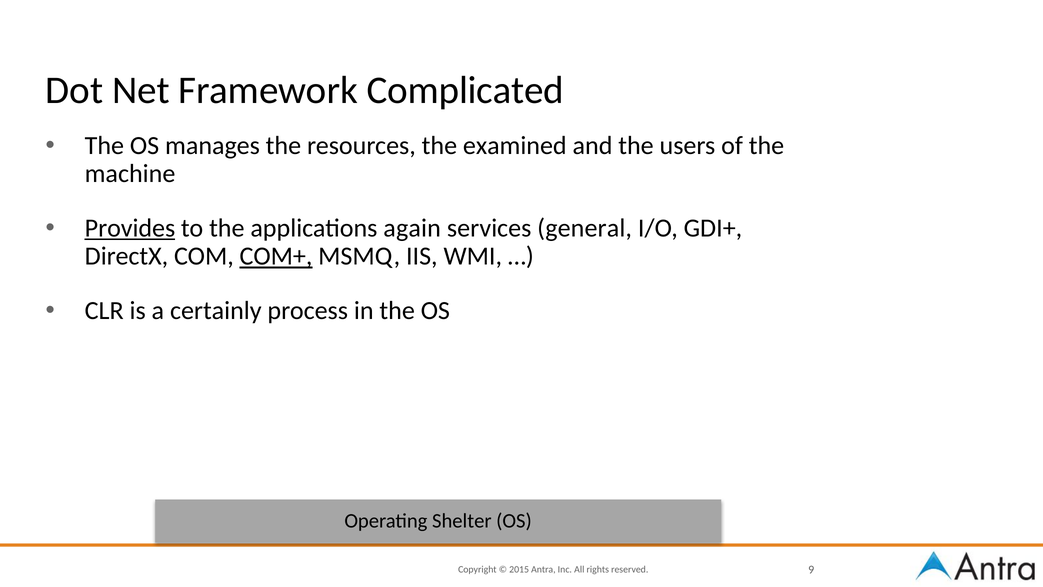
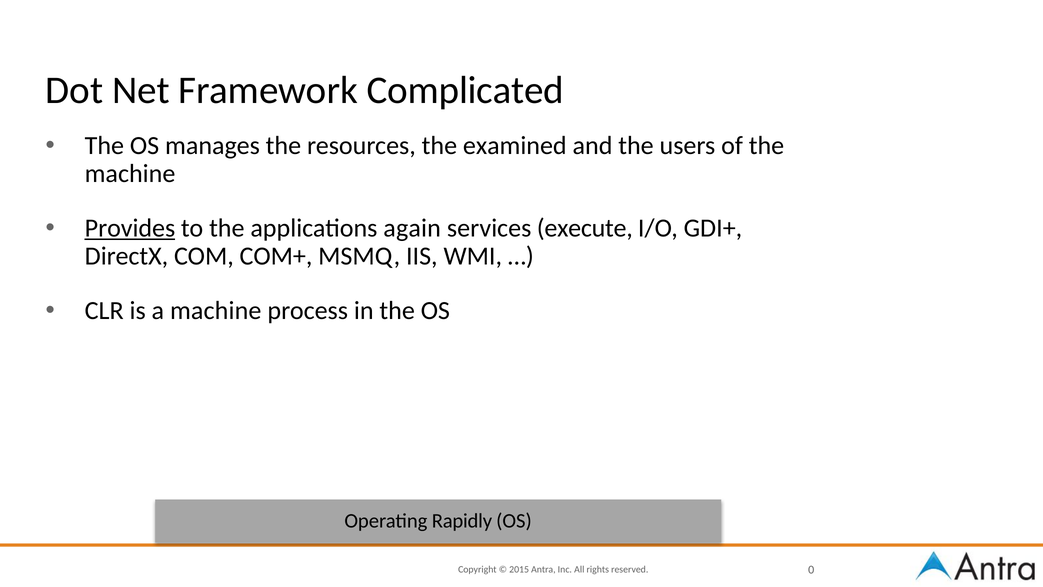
general: general -> execute (585, 228)
COM+ underline: present -> none (276, 256)
a certainly: certainly -> machine (216, 310)
Shelter: Shelter -> Rapidly (462, 521)
9: 9 -> 0 (811, 569)
